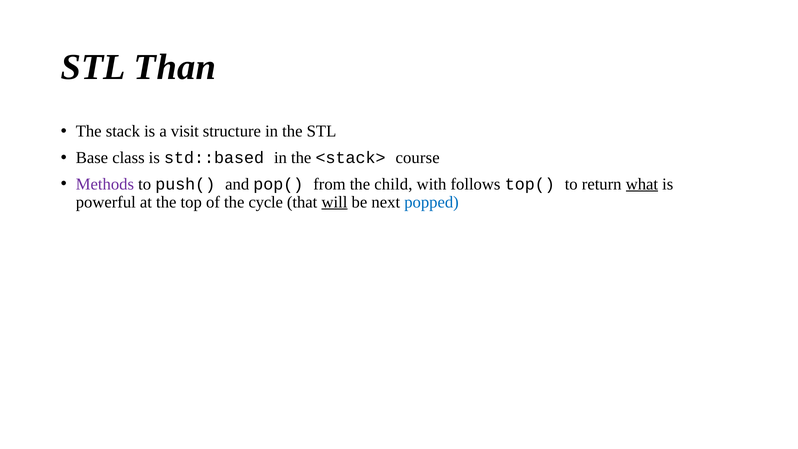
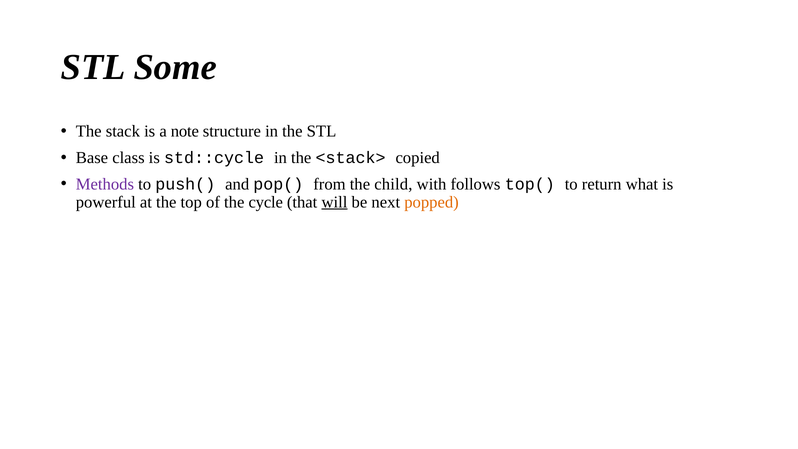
Than: Than -> Some (175, 67)
visit: visit -> note (185, 131)
std::based: std::based -> std::cycle (214, 158)
course: course -> copied (418, 158)
what underline: present -> none (642, 184)
popped colour: blue -> orange (432, 202)
